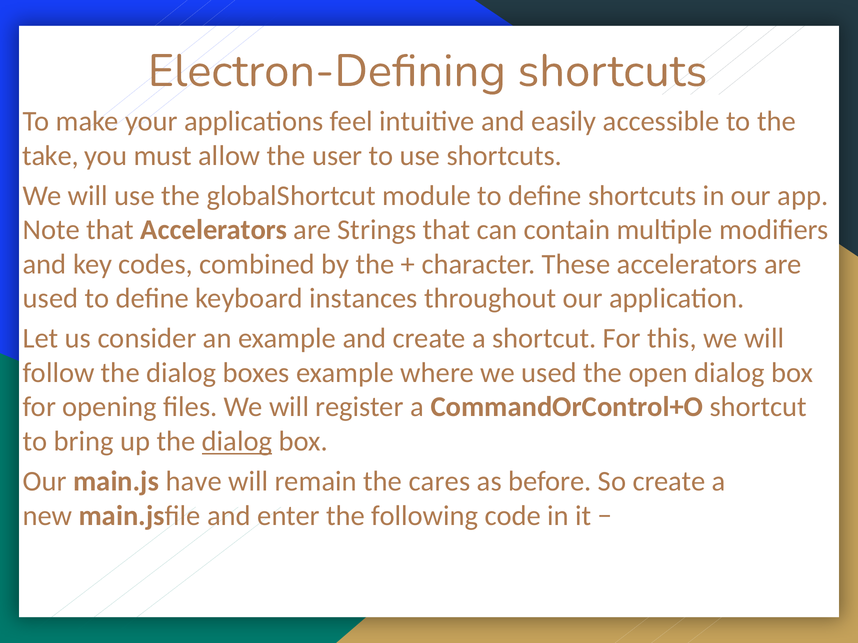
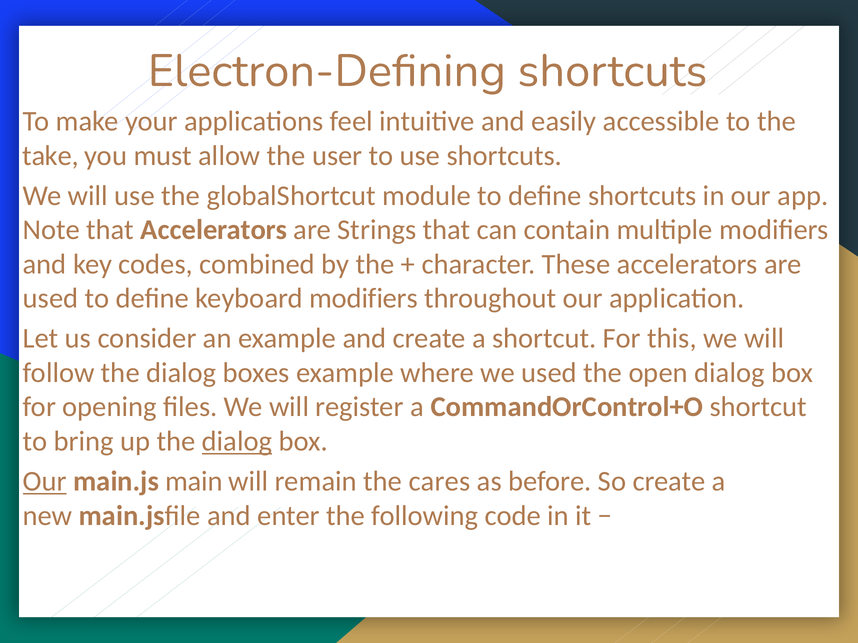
keyboard instances: instances -> modifiers (364, 299)
Our underline: none -> present (45, 482)
have: have -> main (194, 482)
